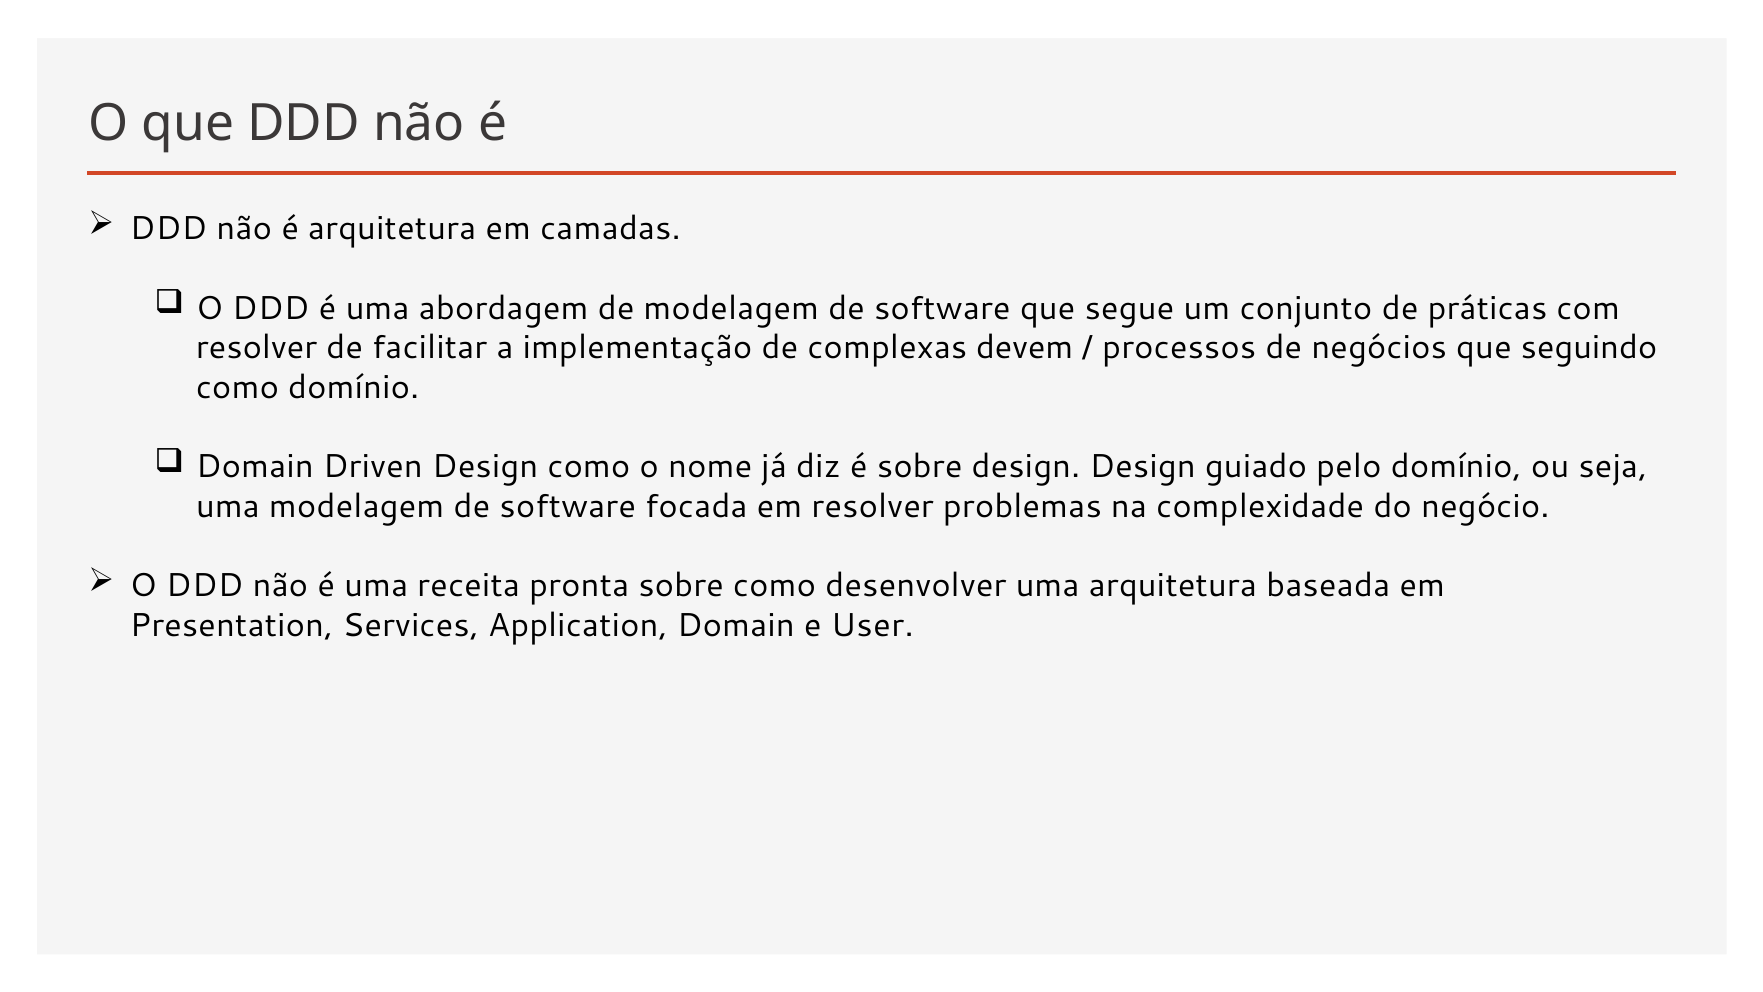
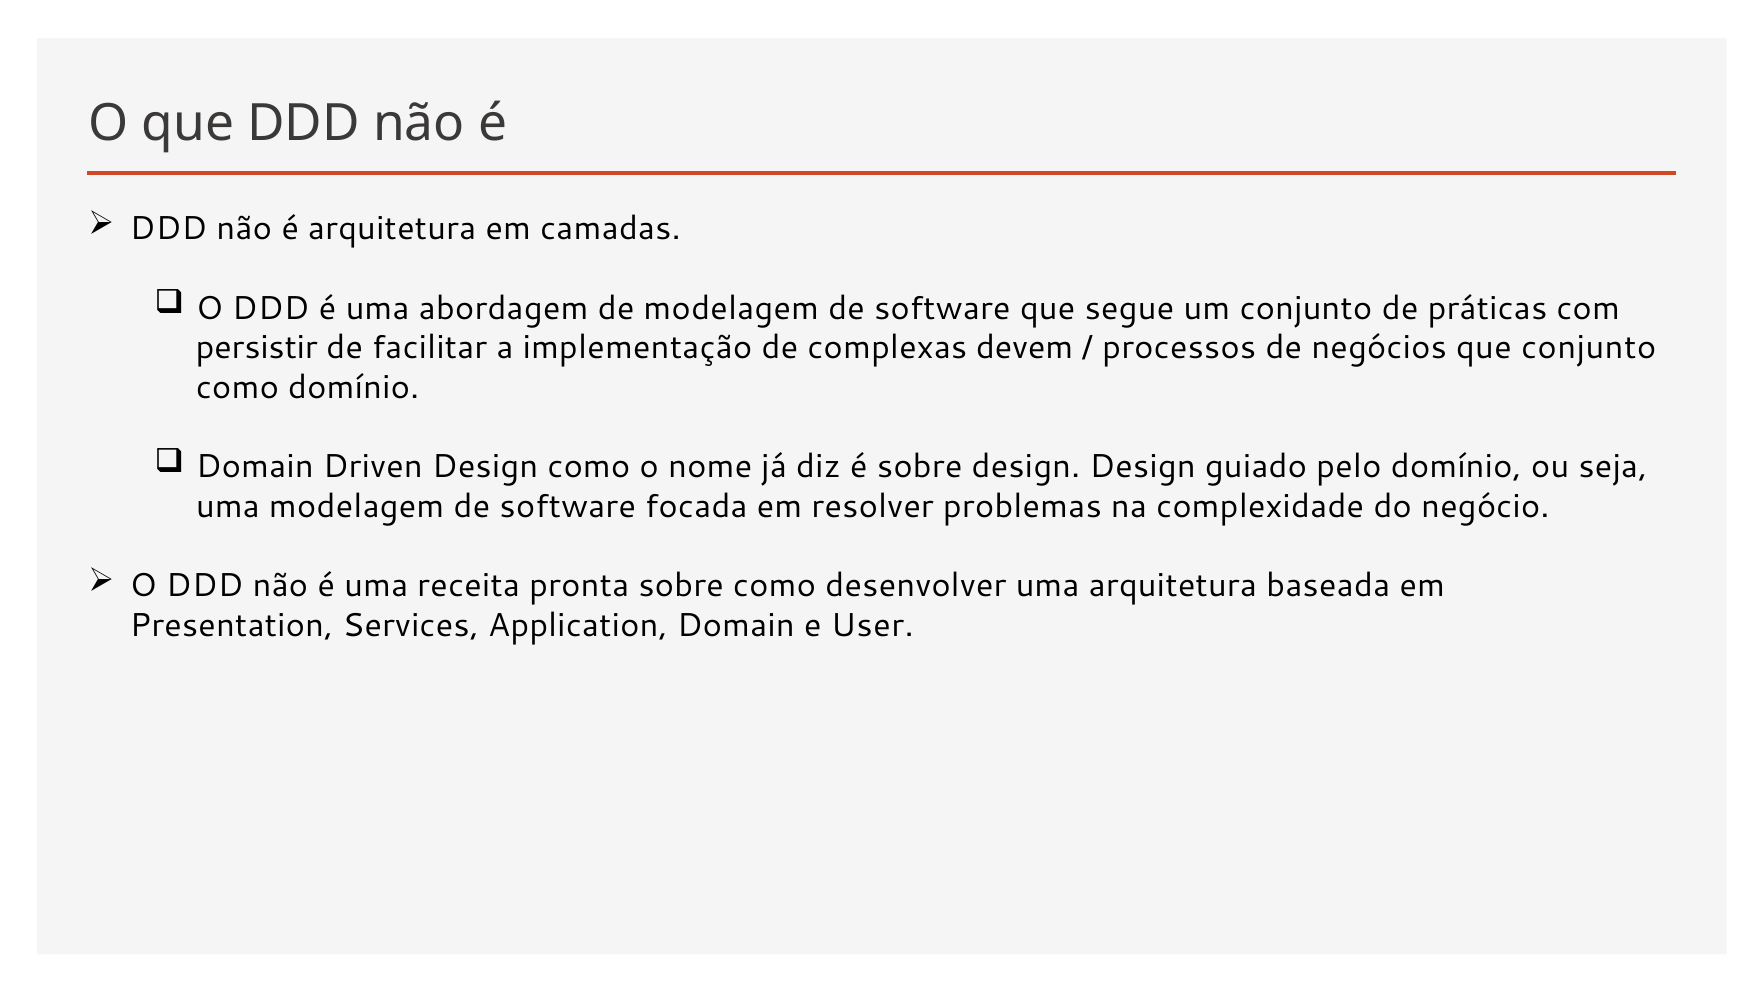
resolver: resolver -> persistir (257, 348)
que seguindo: seguindo -> conjunto (1589, 348)
